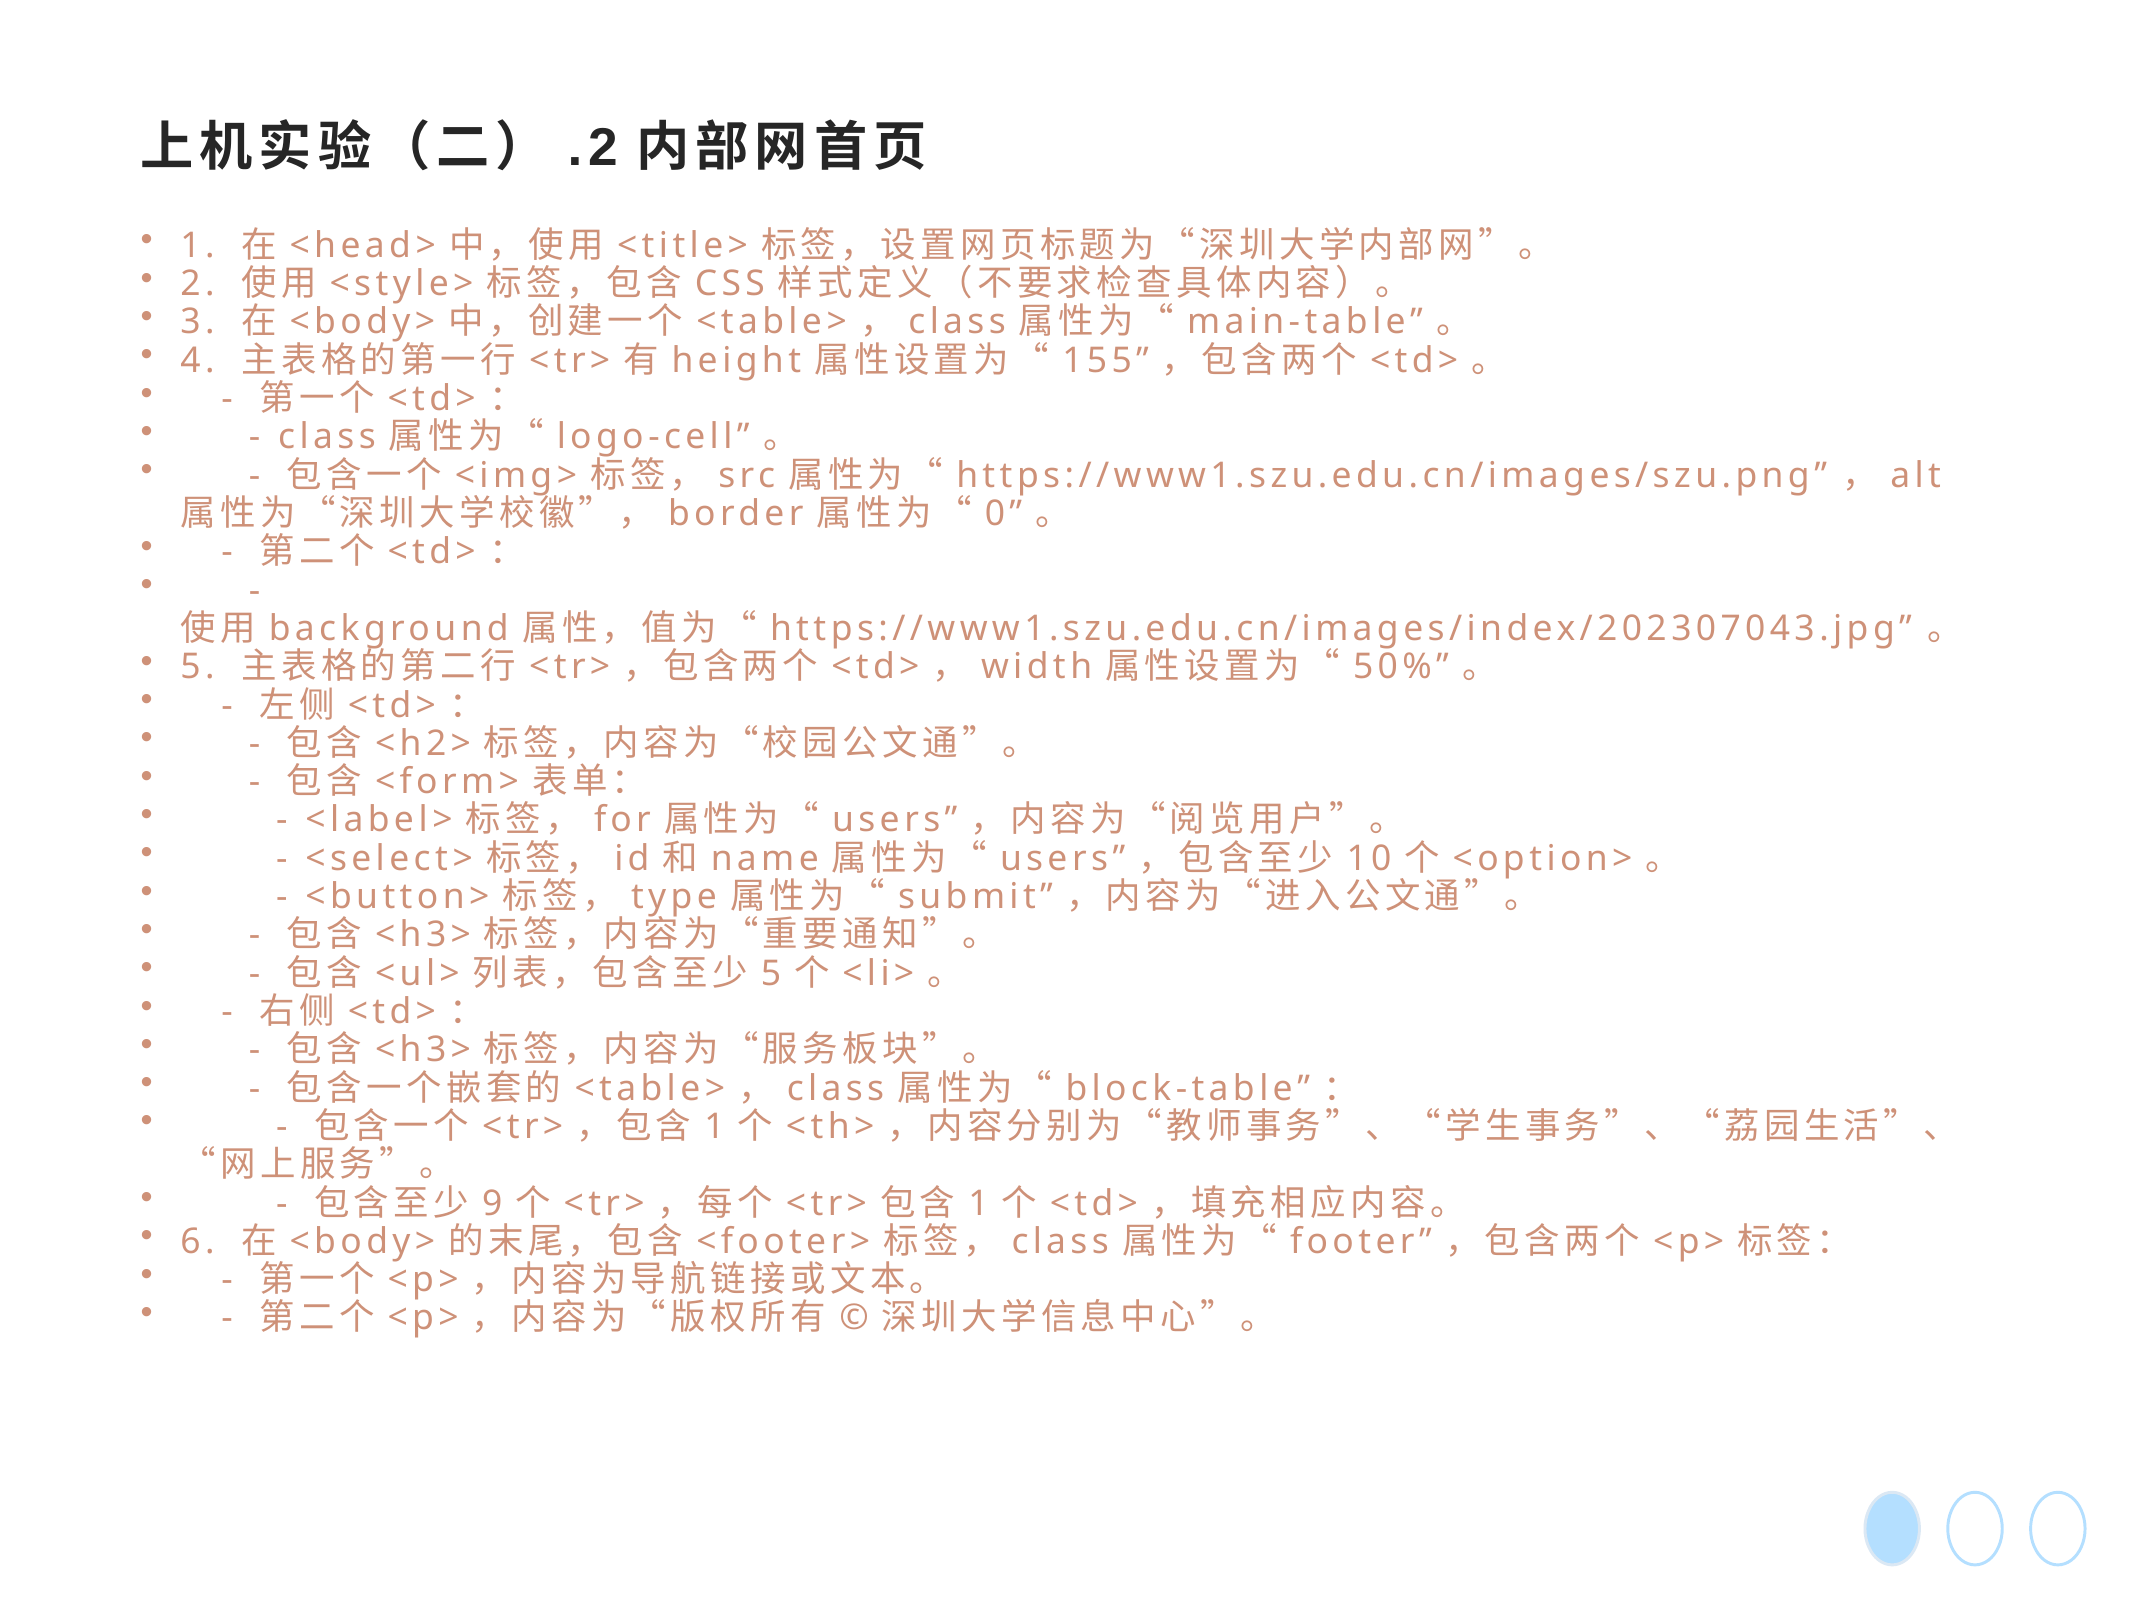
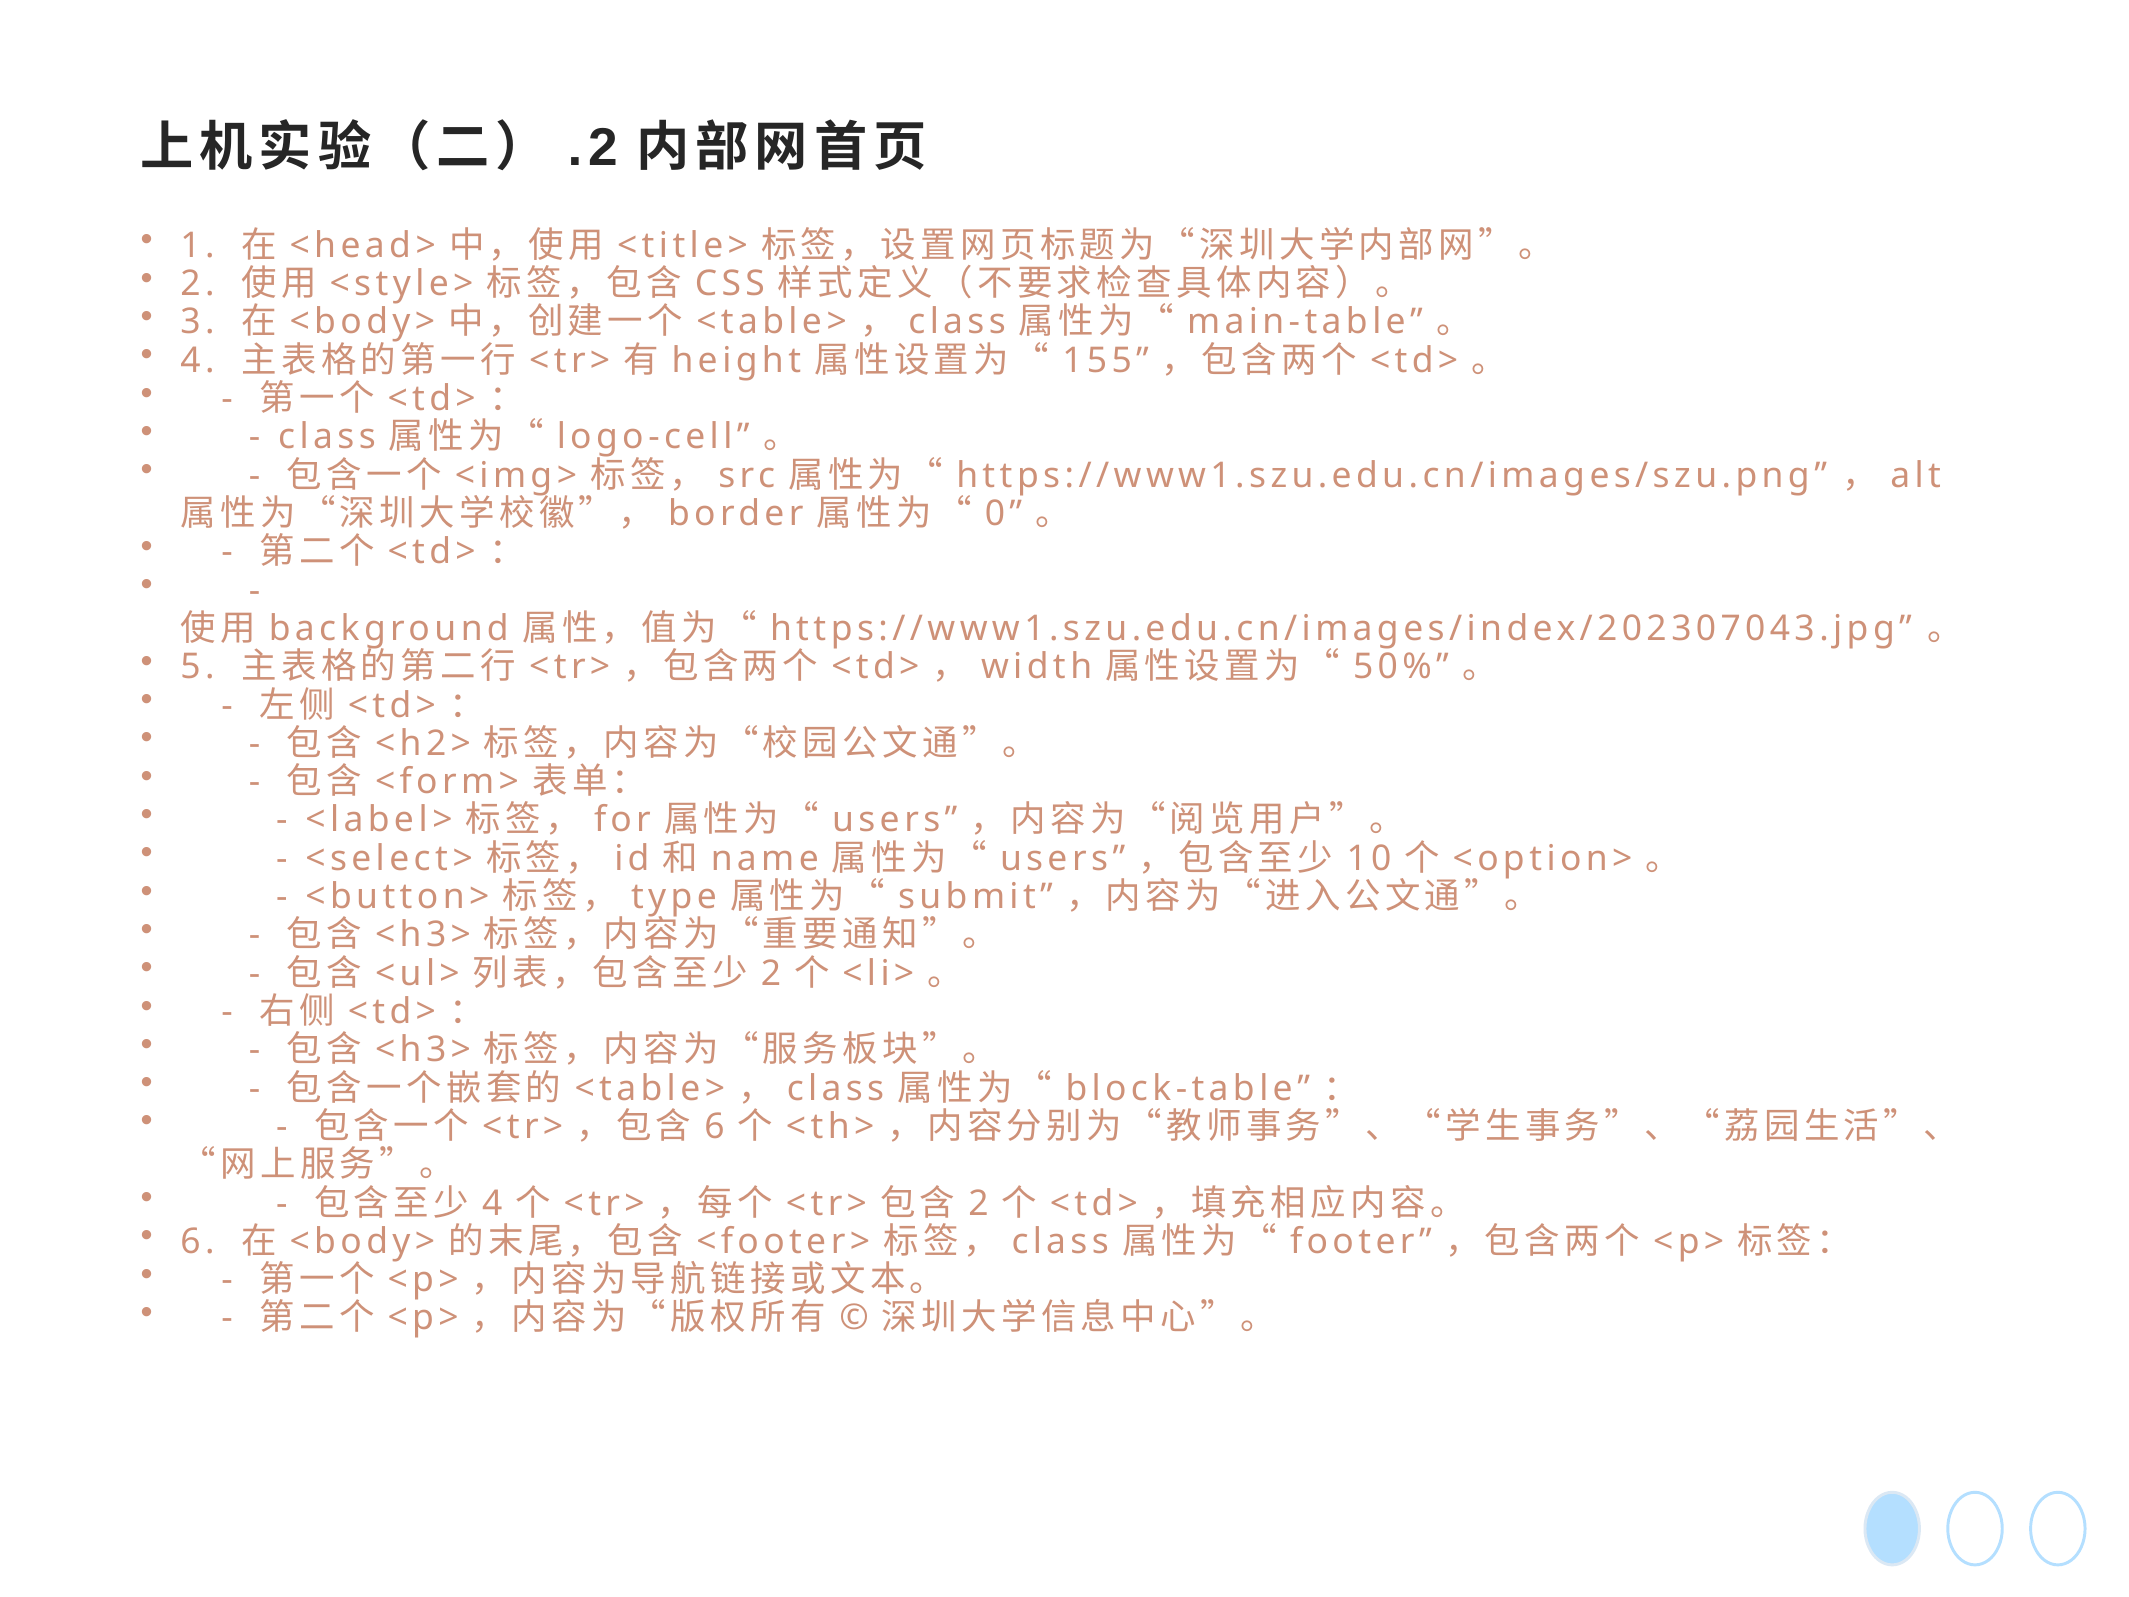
5: 5 -> 2 (771, 973)
1: 1 -> 6 (715, 1127)
9: 9 -> 4 (492, 1203)
1: 1 -> 2 (979, 1203)
